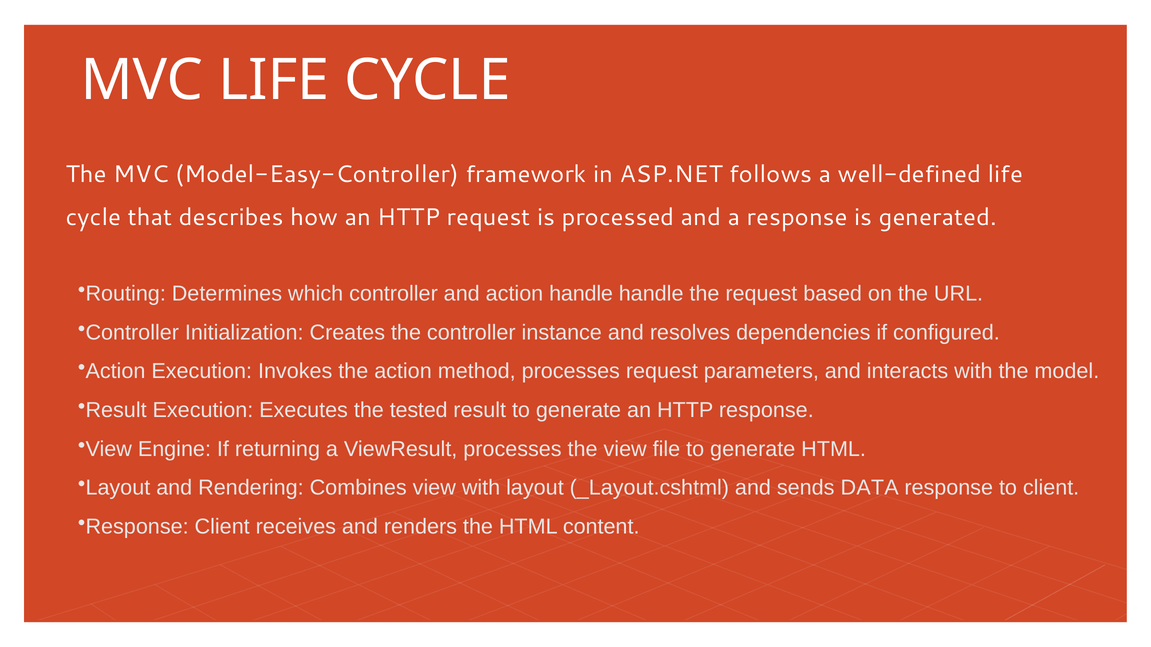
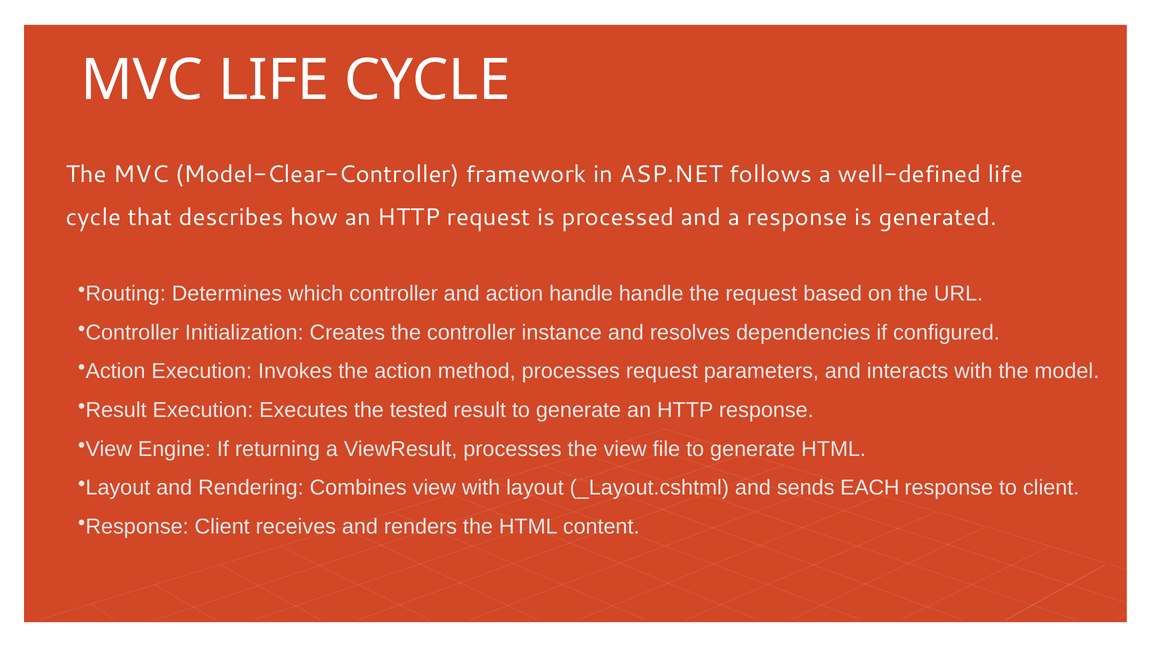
Model-Easy-Controller: Model-Easy-Controller -> Model-Clear-Controller (317, 174)
DATA: DATA -> EACH (870, 488)
